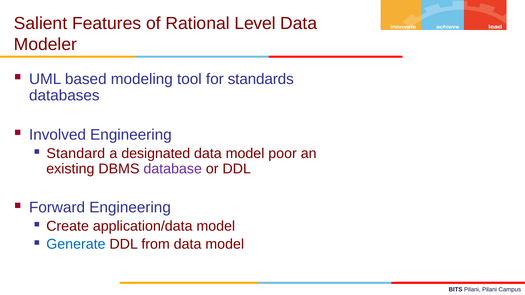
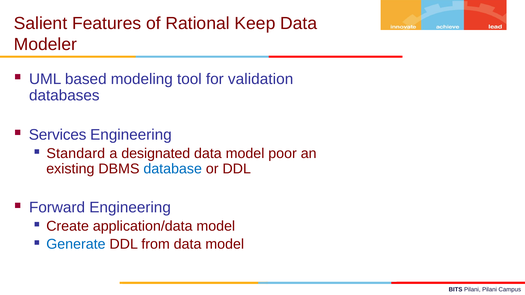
Level: Level -> Keep (255, 24)
standards: standards -> validation (261, 79)
Involved: Involved -> Services (58, 135)
database colour: purple -> blue (173, 169)
